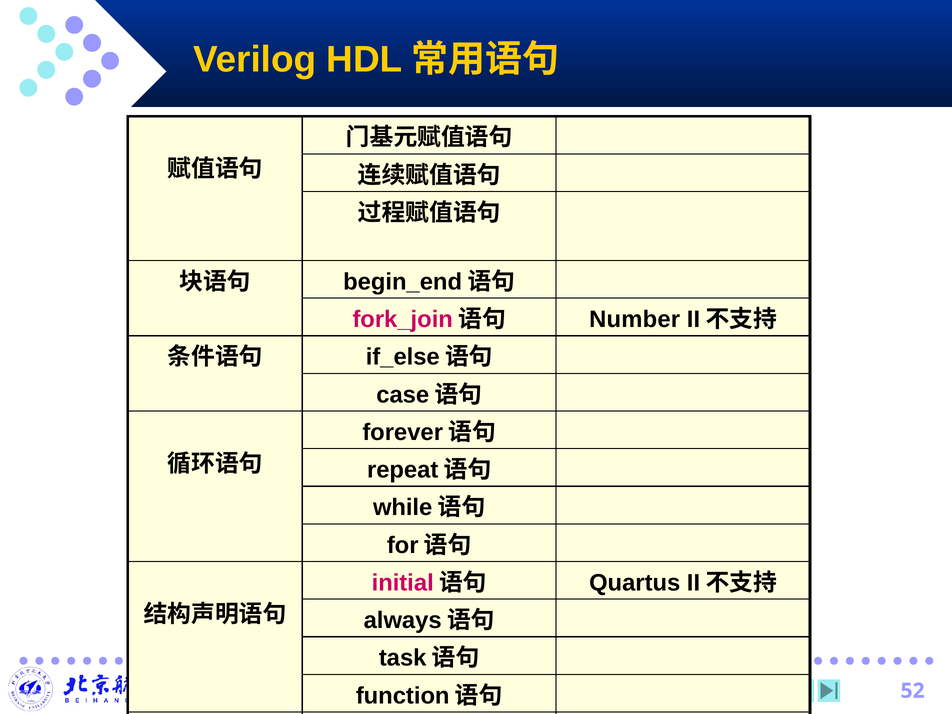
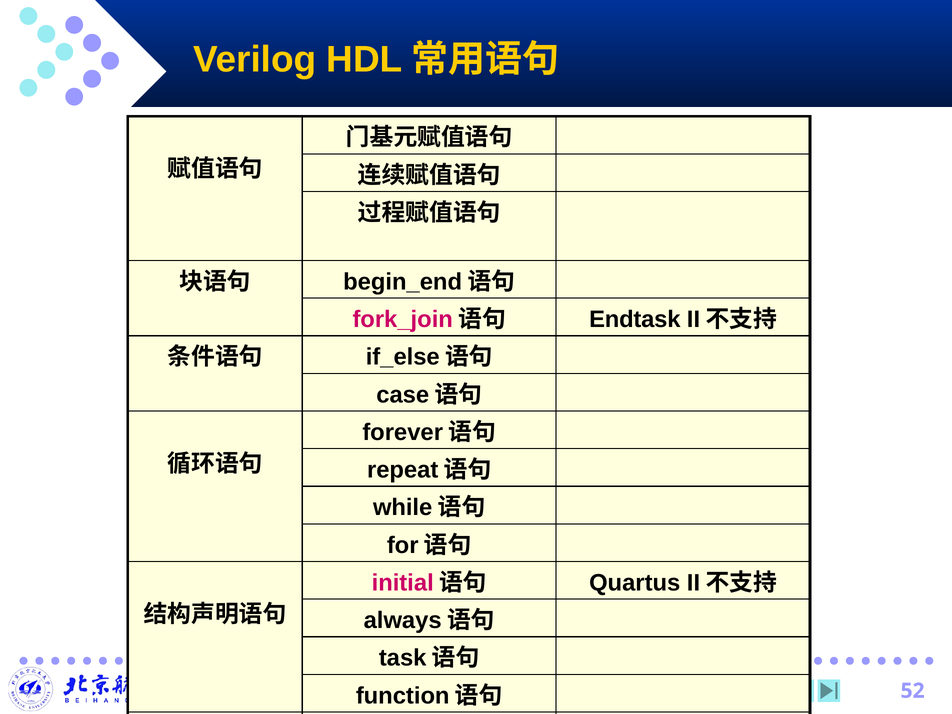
Number: Number -> Endtask (635, 319)
